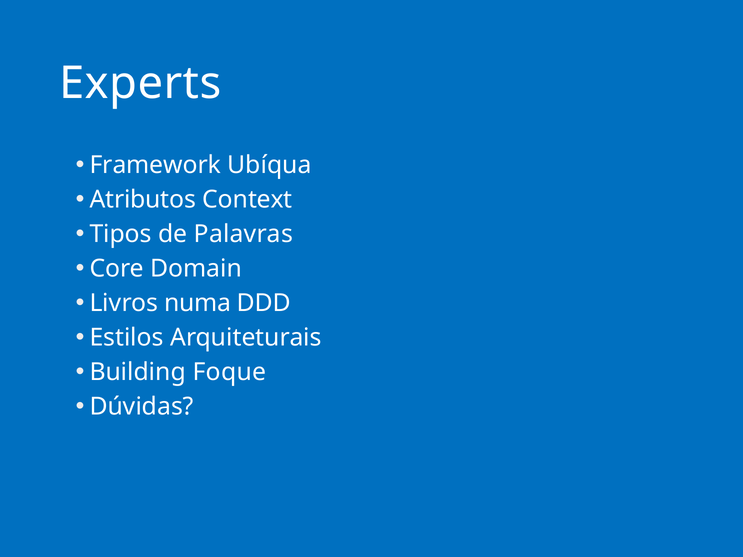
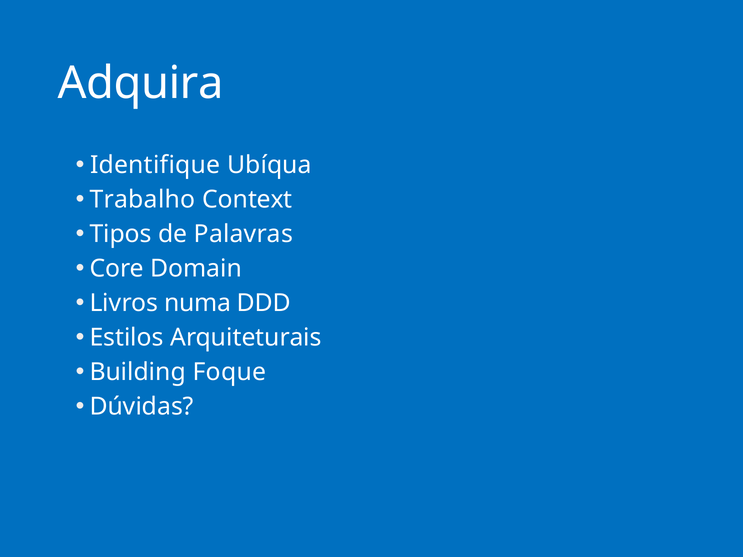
Experts: Experts -> Adquira (141, 83)
Framework: Framework -> Identifique (155, 165)
Atributos: Atributos -> Trabalho (143, 200)
